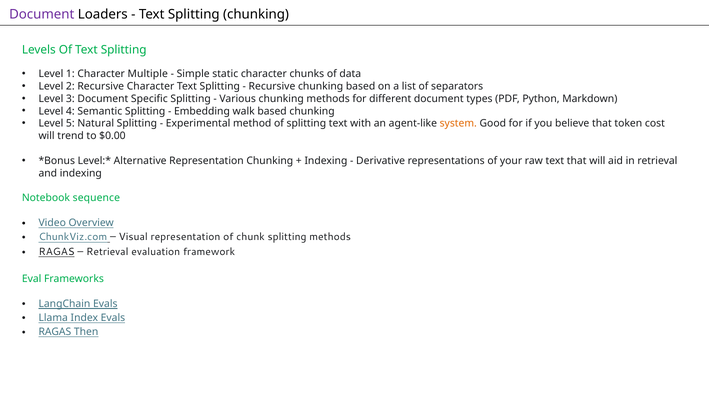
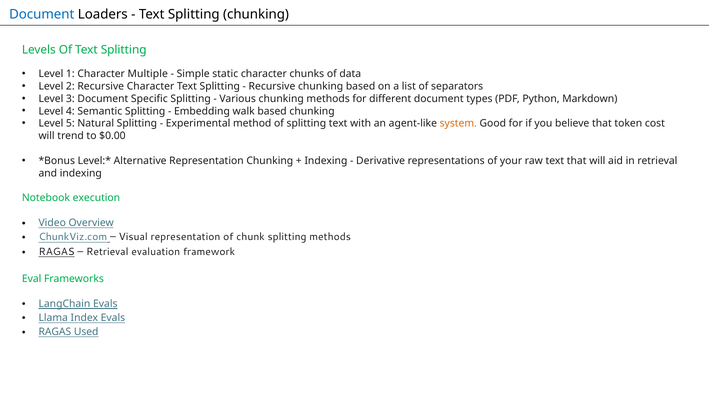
Document colour: purple -> blue (42, 14)
sequence: sequence -> execution (96, 198)
Then: Then -> Used (86, 332)
